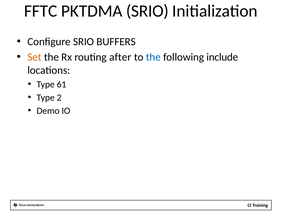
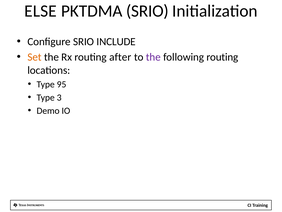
FFTC: FFTC -> ELSE (41, 11)
BUFFERS: BUFFERS -> INCLUDE (116, 42)
the colour: blue -> purple (153, 57)
following include: include -> routing (222, 57)
61: 61 -> 95 (62, 84)
2: 2 -> 3 (59, 97)
